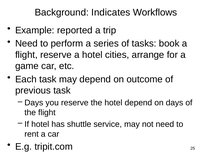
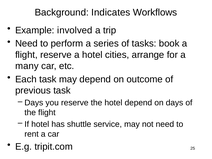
reported: reported -> involved (75, 30)
game: game -> many (27, 66)
